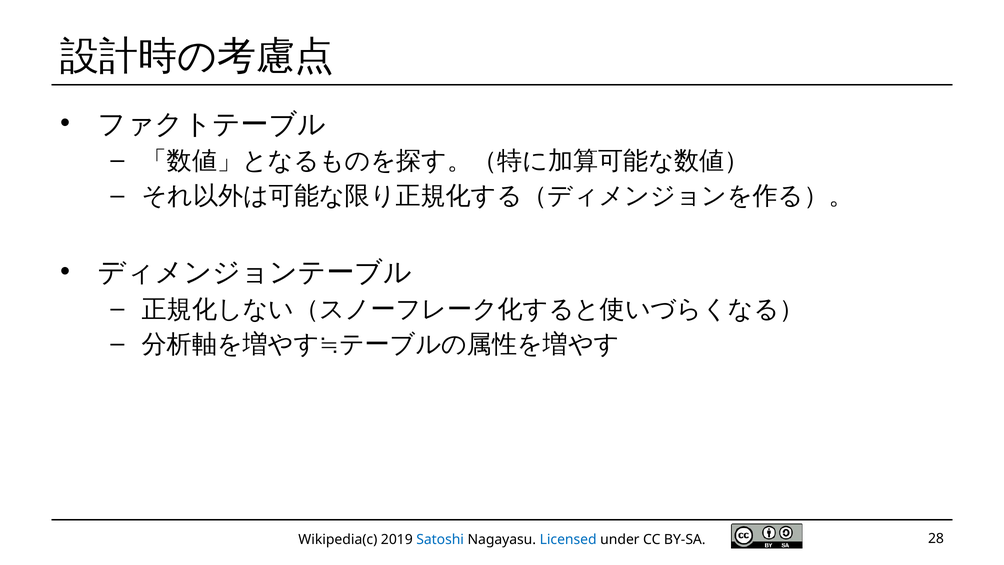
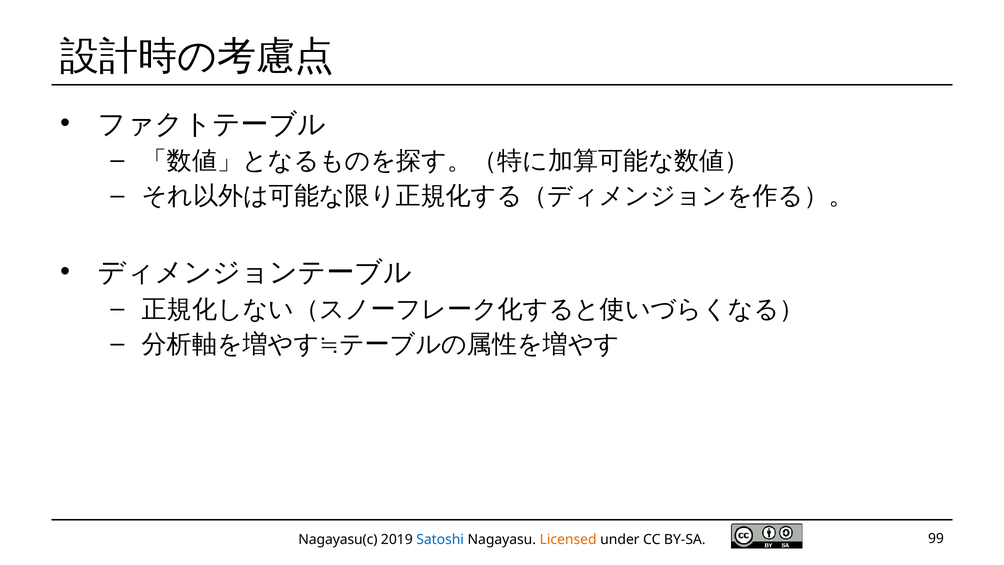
Wikipedia(c: Wikipedia(c -> Nagayasu(c (338, 539)
Licensed colour: blue -> orange (568, 539)
28: 28 -> 99 (936, 538)
